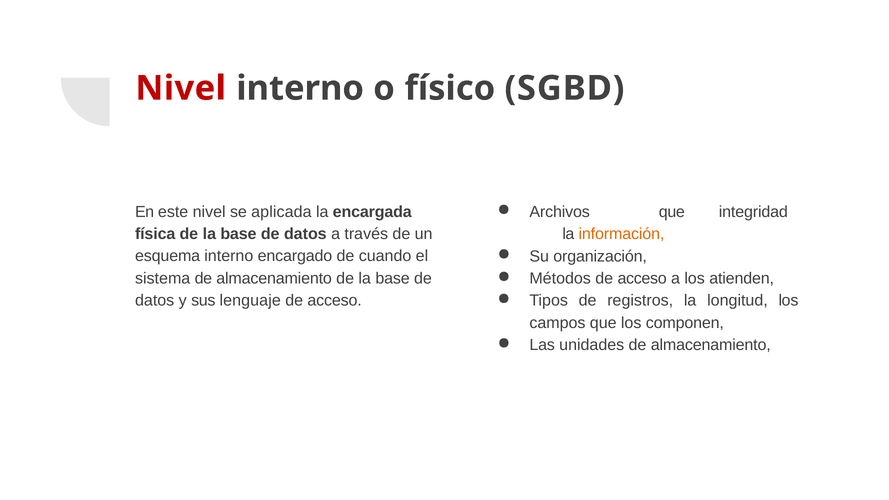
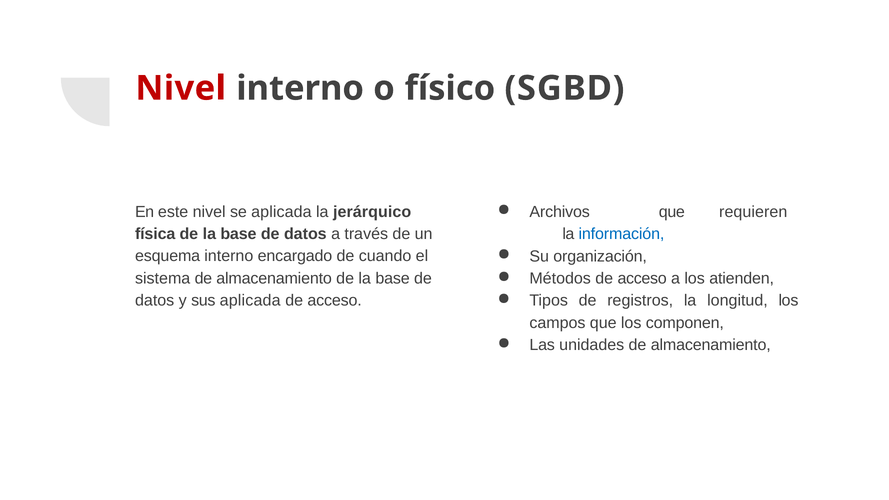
integridad: integridad -> requieren (753, 212)
encargada: encargada -> jerárquico (372, 212)
información colour: orange -> blue (621, 234)
sus lenguaje: lenguaje -> aplicada (250, 300)
